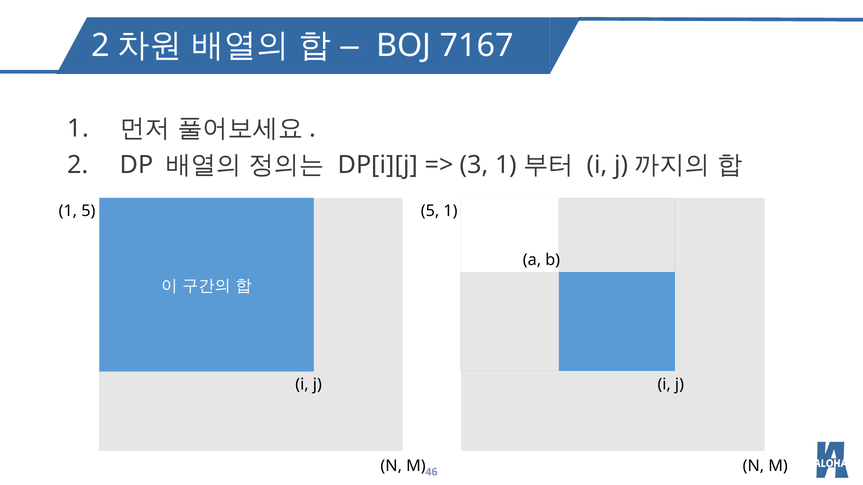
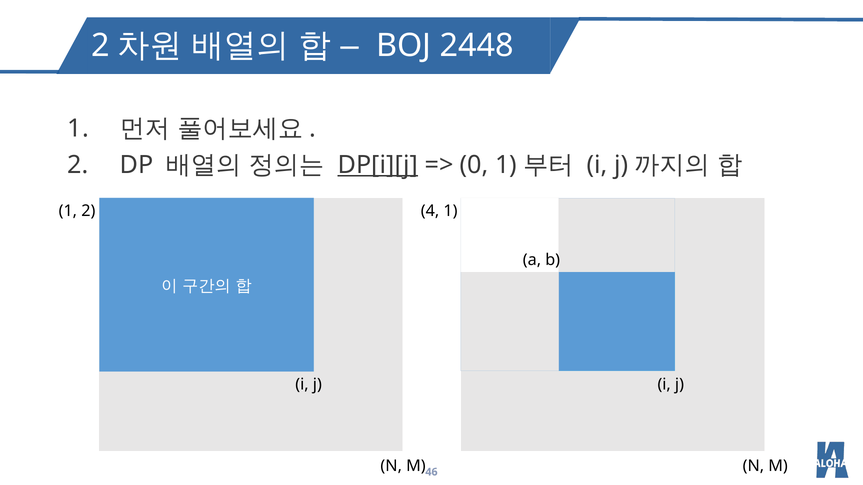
7167: 7167 -> 2448 (477, 46)
DP[i][j underline: none -> present (378, 165)
3: 3 -> 0 (474, 165)
1 5: 5 -> 2 (88, 211)
5: 5 -> 4 (430, 211)
